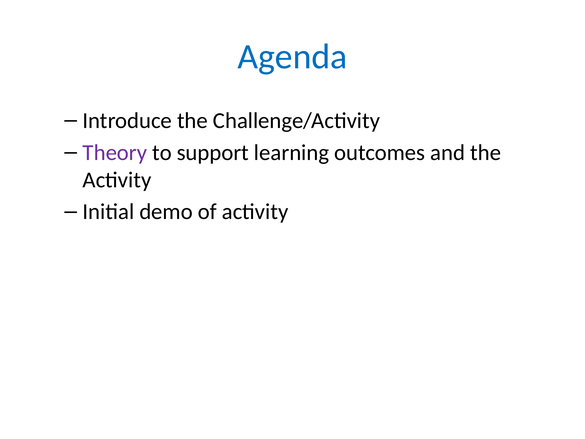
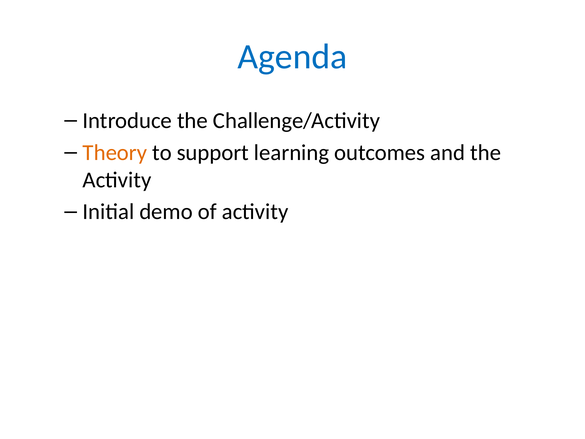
Theory colour: purple -> orange (115, 152)
